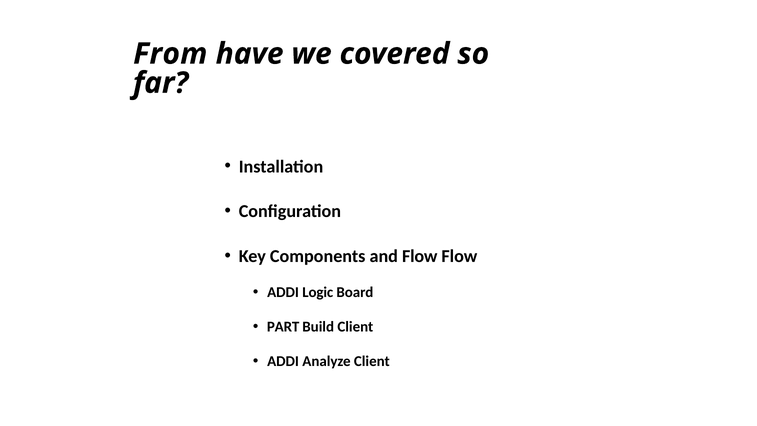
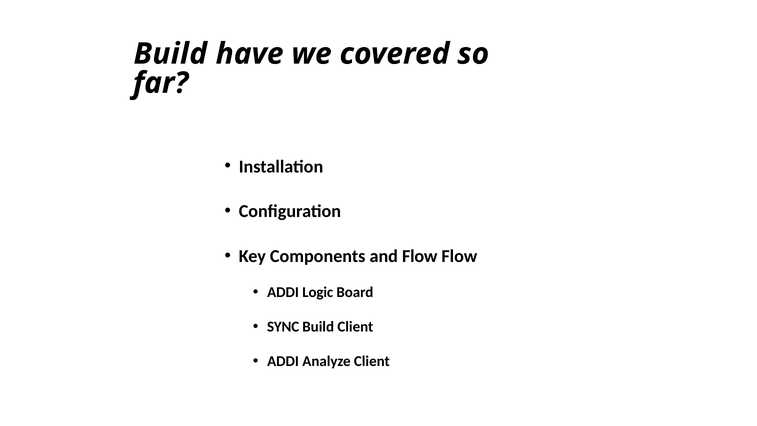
From: From -> Build (170, 54)
PART: PART -> SYNC (283, 327)
